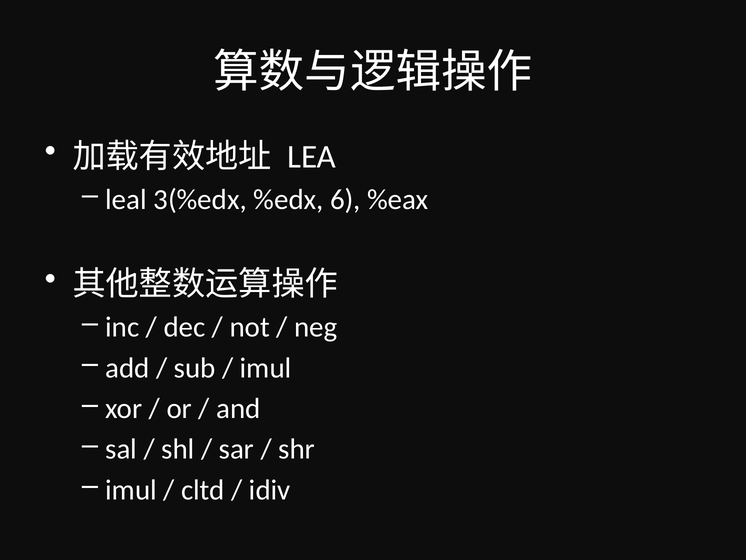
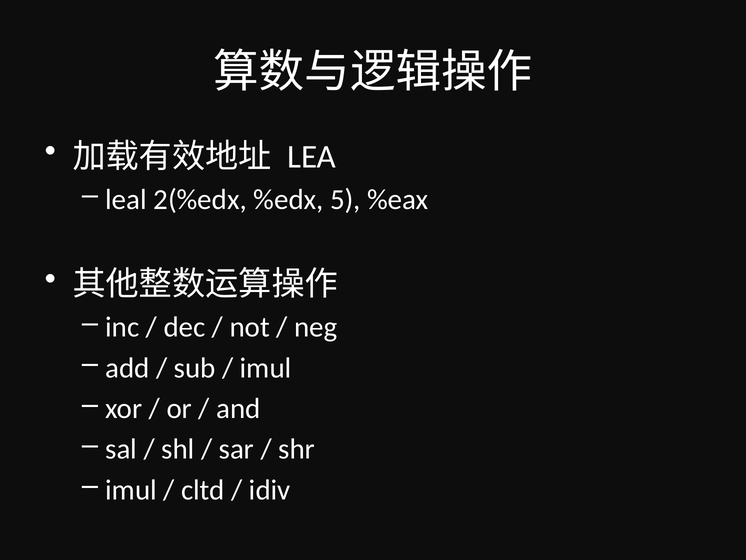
3(%edx: 3(%edx -> 2(%edx (200, 199)
6: 6 -> 5 (345, 199)
